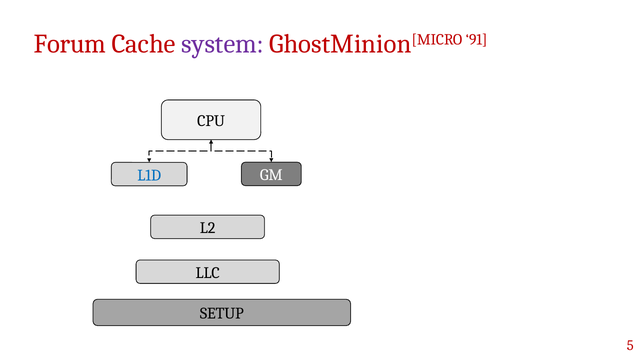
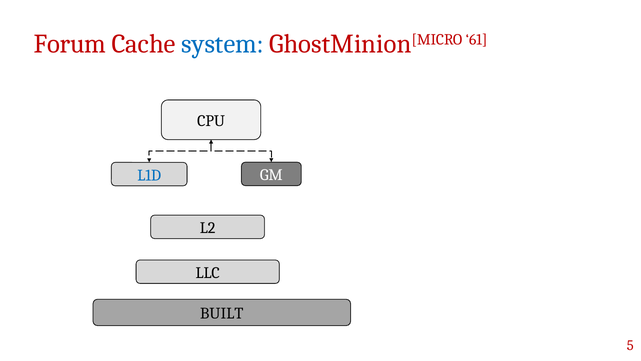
system colour: purple -> blue (223, 44)
91: 91 -> 61 (477, 39)
SETUP: SETUP -> BUILT (222, 313)
